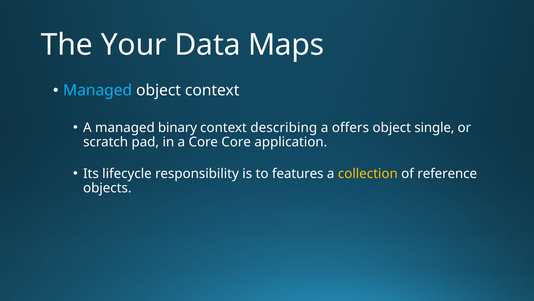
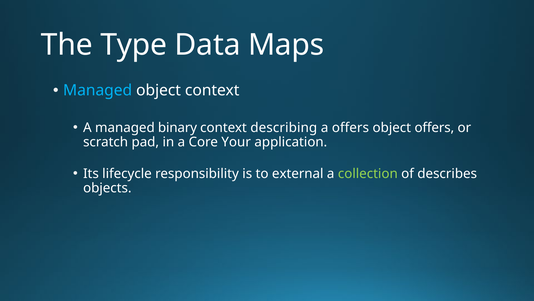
Your: Your -> Type (134, 45)
object single: single -> offers (434, 127)
Core Core: Core -> Your (236, 142)
features: features -> external (298, 173)
collection colour: yellow -> light green (368, 173)
reference: reference -> describes (447, 173)
